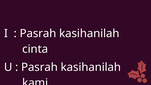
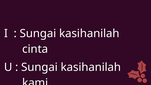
Pasrah: Pasrah -> Sungai (38, 33)
Pasrah: Pasrah -> Sungai (39, 67)
